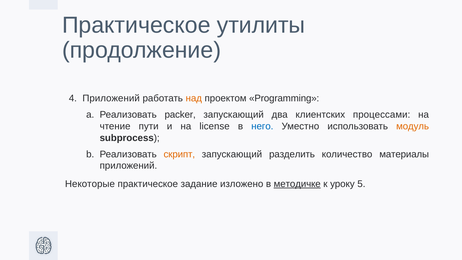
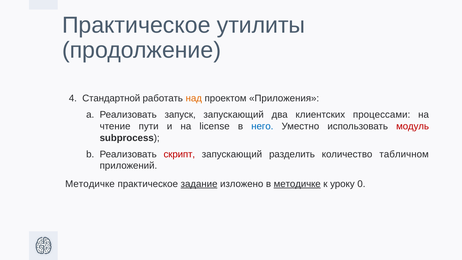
Приложений: Приложений -> Стандартной (111, 98)
Programming: Programming -> Приложения (284, 98)
packer: packer -> запуск (180, 115)
модуль colour: orange -> red (413, 126)
скрипт colour: orange -> red (179, 154)
материалы: материалы -> табличном (404, 154)
Некоторые: Некоторые -> Методичке (90, 184)
задание underline: none -> present (199, 184)
5: 5 -> 0 (361, 184)
